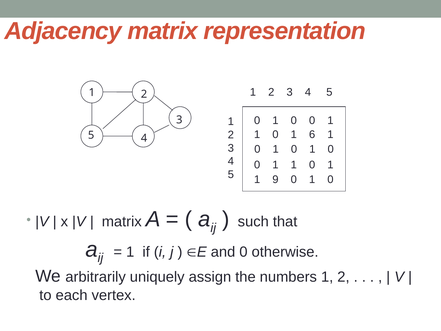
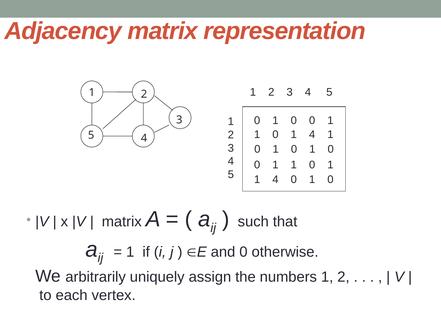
0 1 6: 6 -> 4 (312, 134)
9: 9 -> 4 (275, 179)
